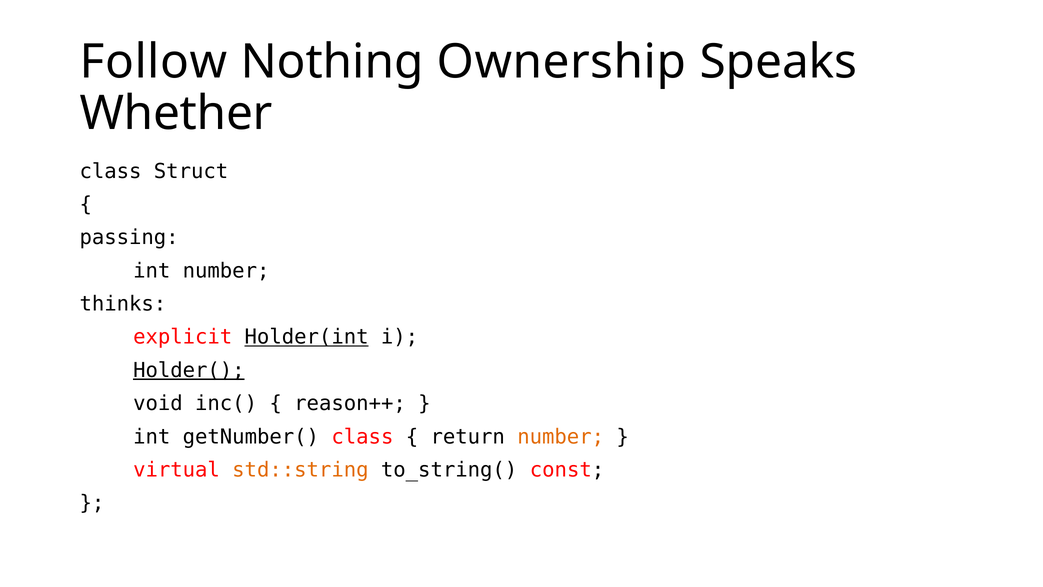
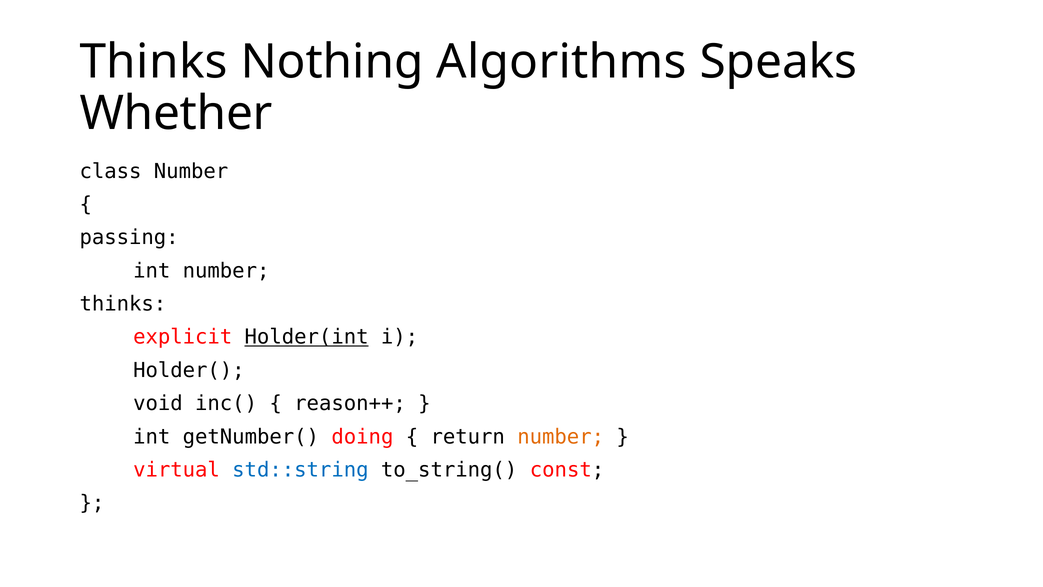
Follow: Follow -> Thinks (154, 62)
Ownership: Ownership -> Algorithms (561, 62)
class Struct: Struct -> Number (191, 171)
Holder( underline: present -> none (189, 370)
getNumber( class: class -> doing (362, 436)
std::string colour: orange -> blue (300, 470)
